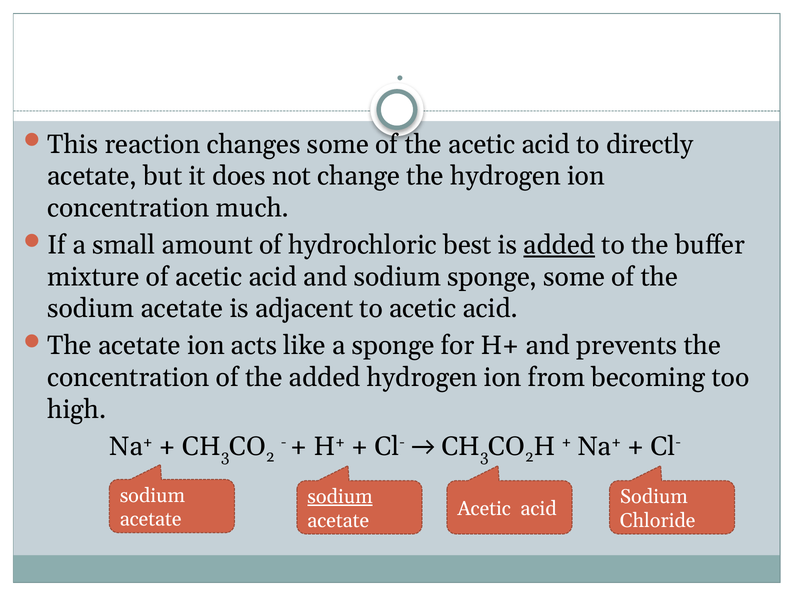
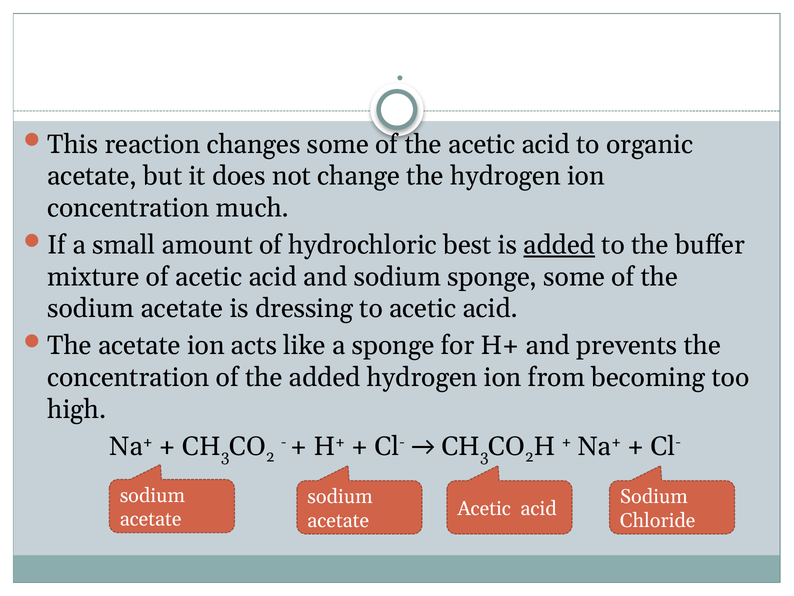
directly: directly -> organic (650, 144)
adjacent: adjacent -> dressing (304, 308)
sodium underline: present -> none (340, 496)
